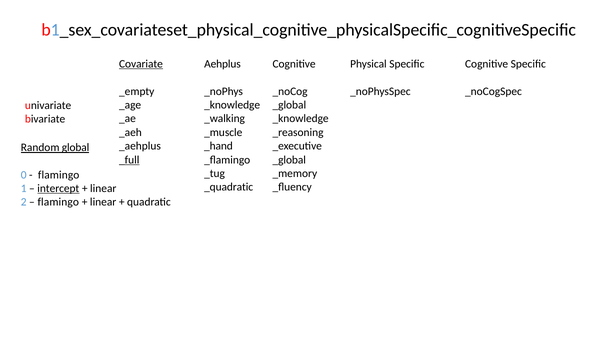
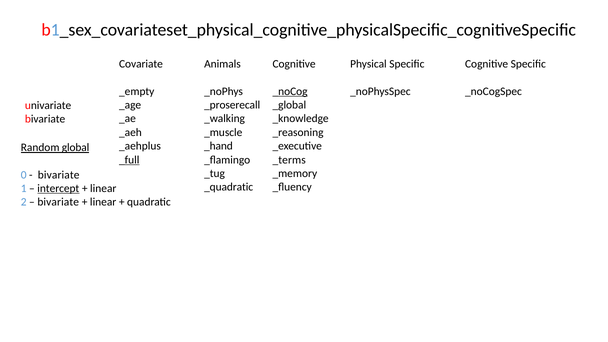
Covariate underline: present -> none (141, 64)
Aehplus: Aehplus -> Animals (222, 64)
_noCog underline: none -> present (290, 91)
_knowledge: _knowledge -> _proserecall (232, 105)
_global: _global -> _terms (289, 160)
flamingo: flamingo -> bivariate (59, 175)
flamingo: flamingo -> bivariate (58, 202)
